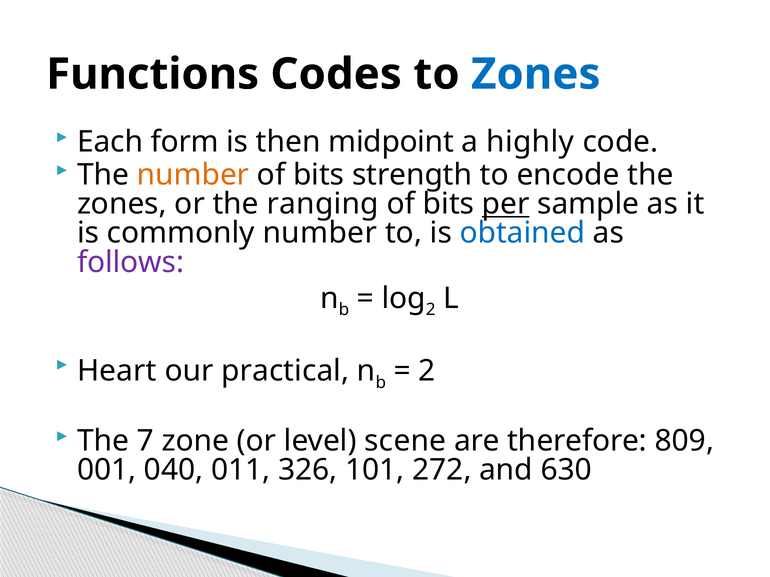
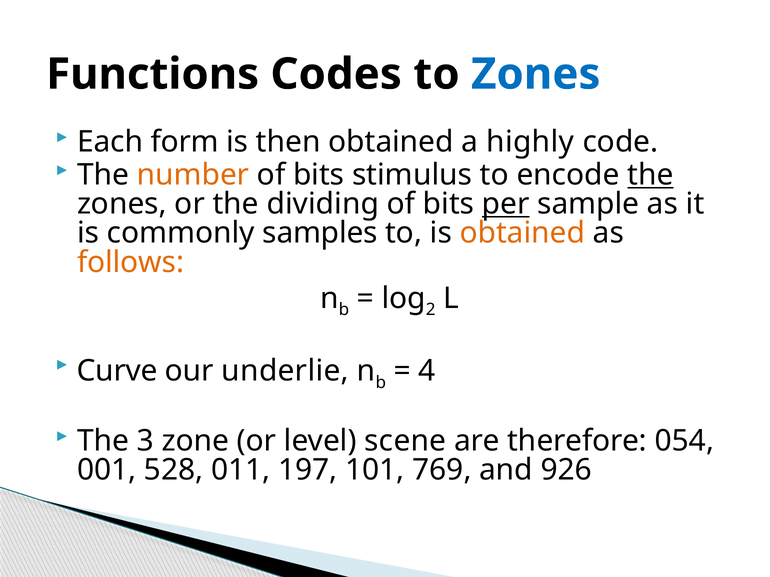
then midpoint: midpoint -> obtained (391, 142)
strength: strength -> stimulus (412, 175)
the underline: none -> present (650, 175)
ranging: ranging -> dividing (323, 204)
commonly number: number -> samples (320, 233)
obtained colour: blue -> orange (522, 233)
follows colour: purple -> orange (131, 262)
Heart: Heart -> Curve (117, 371)
practical: practical -> underlie (285, 371)
2: 2 -> 4 (427, 371)
7: 7 -> 3 (145, 441)
809: 809 -> 054 (684, 441)
040: 040 -> 528 (174, 470)
326: 326 -> 197 (308, 470)
272: 272 -> 769 (442, 470)
630: 630 -> 926 (566, 470)
